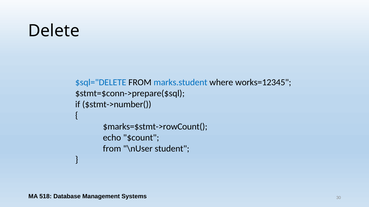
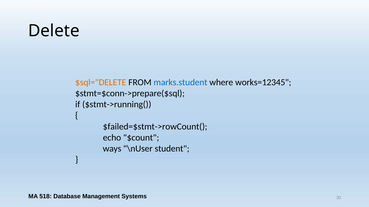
$sql="DELETE colour: blue -> orange (101, 83)
$stmt->number(: $stmt->number( -> $stmt->running( (117, 105)
$marks=$stmt->rowCount(: $marks=$stmt->rowCount( -> $failed=$stmt->rowCount( (155, 127)
from: from -> ways (112, 149)
